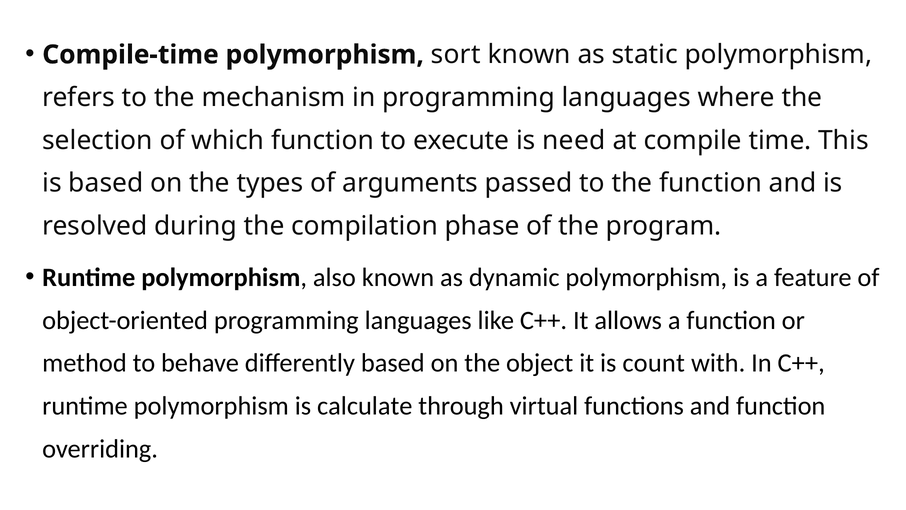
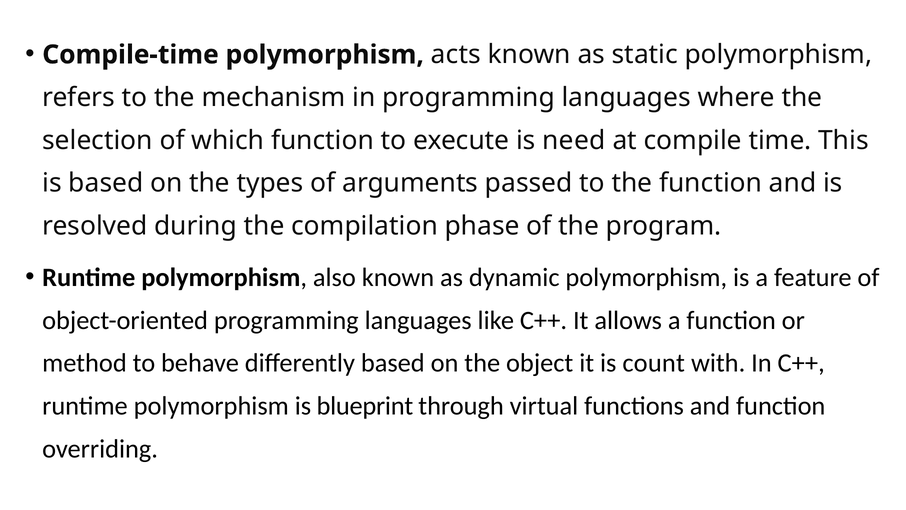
sort: sort -> acts (456, 55)
calculate: calculate -> blueprint (365, 406)
